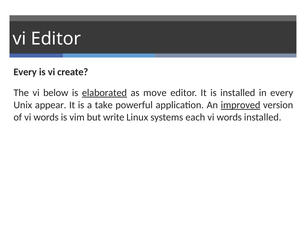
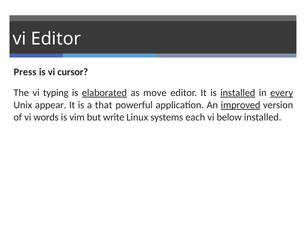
Every: Every -> Press (25, 72)
create: create -> cursor (73, 72)
below: below -> typing (56, 93)
installed underline: none -> present (238, 93)
every underline: none -> present (282, 93)
take: take -> that (104, 105)
words: words -> below (229, 117)
